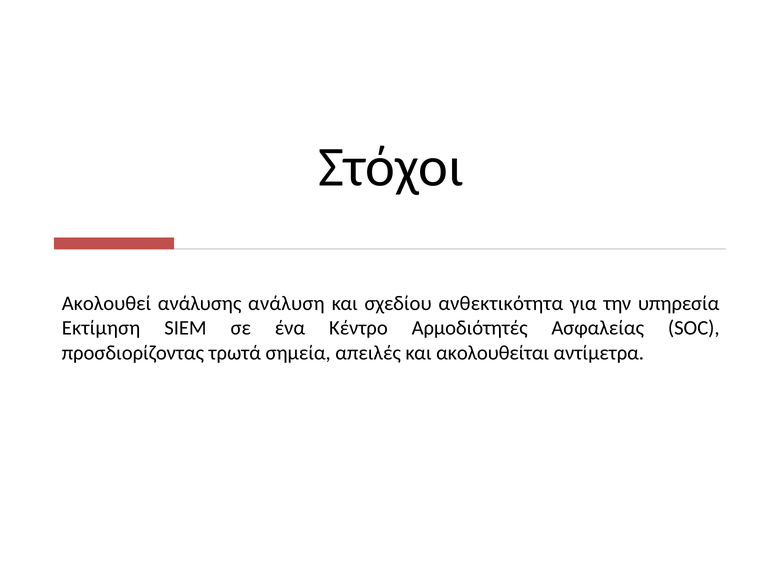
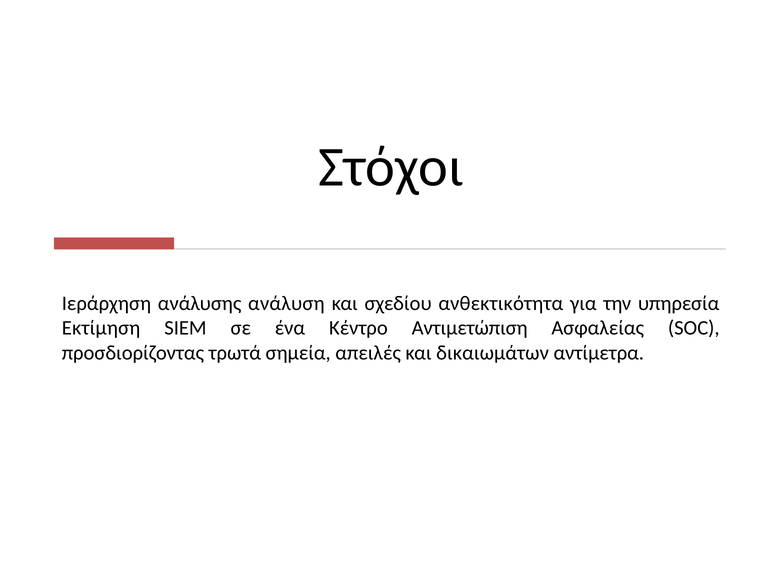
Ακολουθεί: Ακολουθεί -> Ιεράρχηση (106, 303)
Αρμοδιότητές: Αρμοδιότητές -> Αντιμετώπιση (470, 328)
ακολουθείται: ακολουθείται -> δικαιωμάτων (493, 353)
